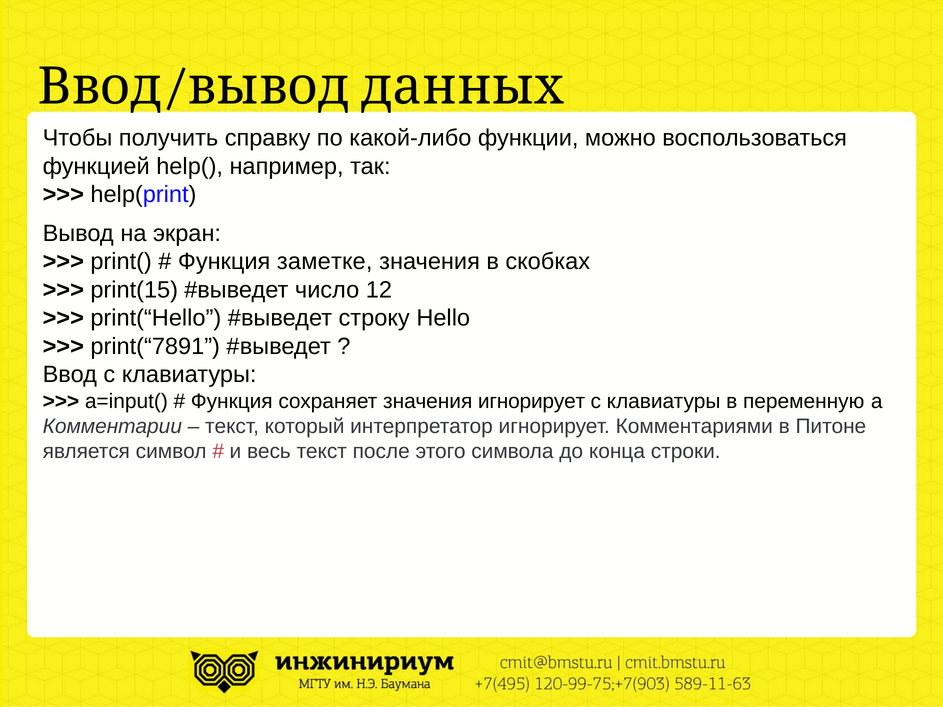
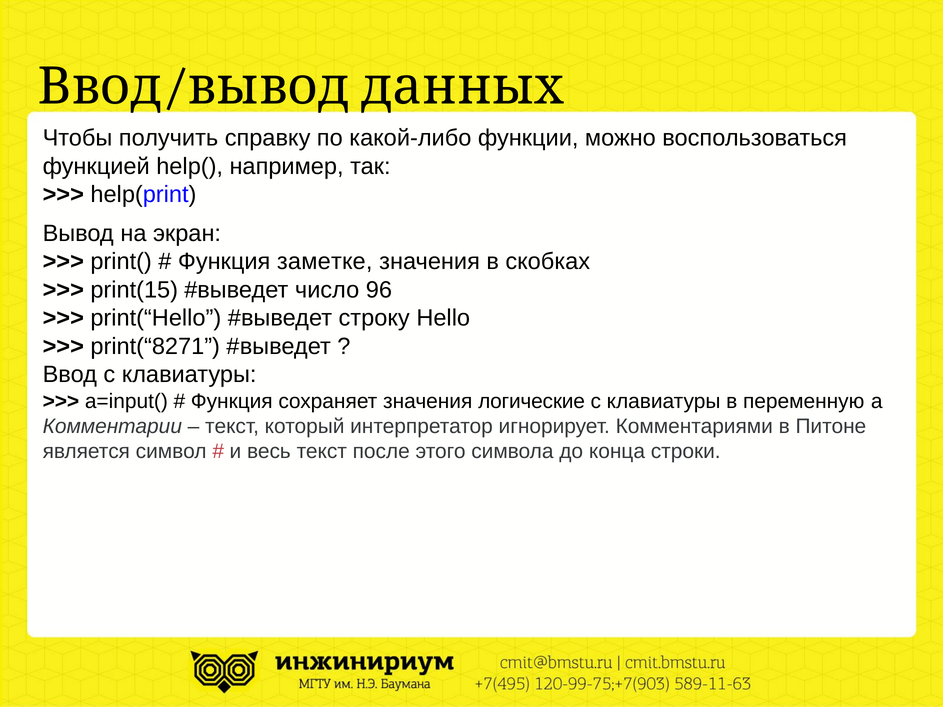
12: 12 -> 96 (379, 290)
print(“7891: print(“7891 -> print(“8271 (155, 347)
значения игнорирует: игнорирует -> логические (532, 401)
